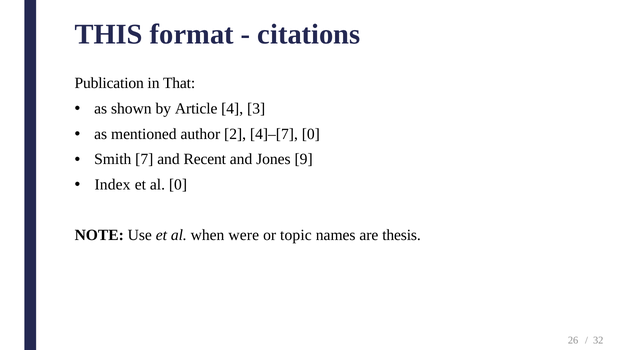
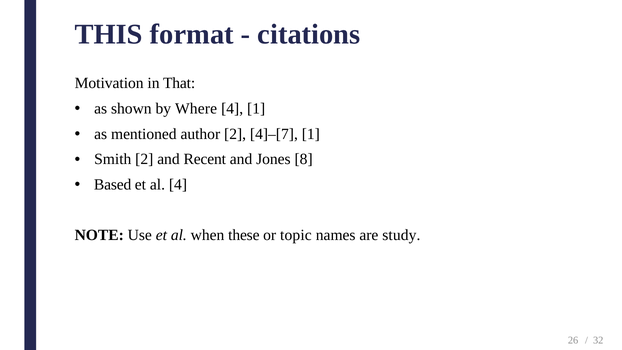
Publication: Publication -> Motivation (109, 83)
Article: Article -> Where (196, 109)
4 3: 3 -> 1 (256, 109)
4]–[7 0: 0 -> 1 (311, 134)
Smith 7: 7 -> 2 (144, 159)
9: 9 -> 8 (304, 159)
Index: Index -> Based (113, 185)
al 0: 0 -> 4 (178, 185)
were: were -> these (244, 235)
thesis: thesis -> study (401, 235)
